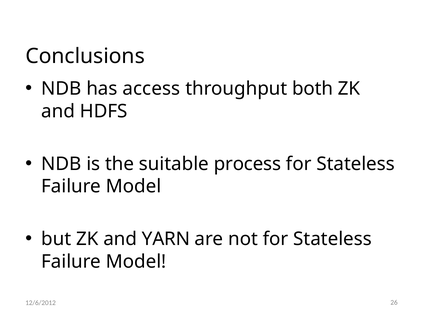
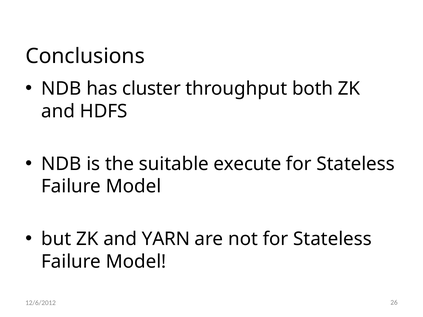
access: access -> cluster (152, 89)
process: process -> execute (247, 164)
